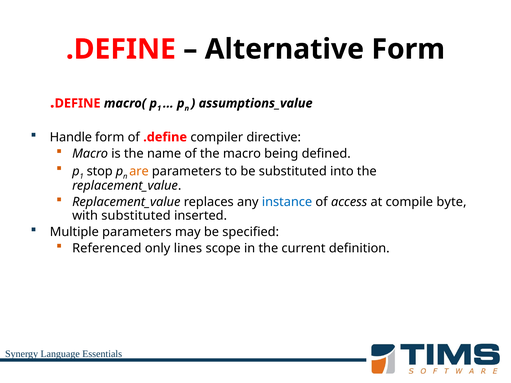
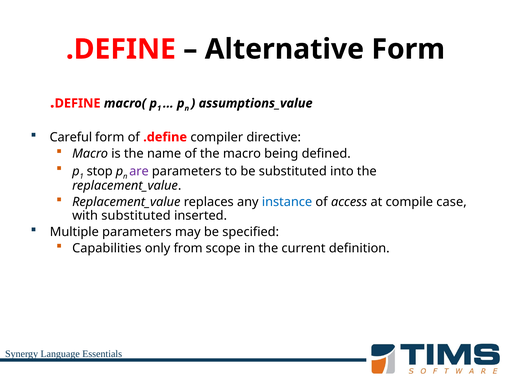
Handle: Handle -> Careful (71, 137)
are colour: orange -> purple (139, 171)
byte: byte -> case (452, 202)
Referenced: Referenced -> Capabilities (107, 248)
lines: lines -> from (188, 248)
